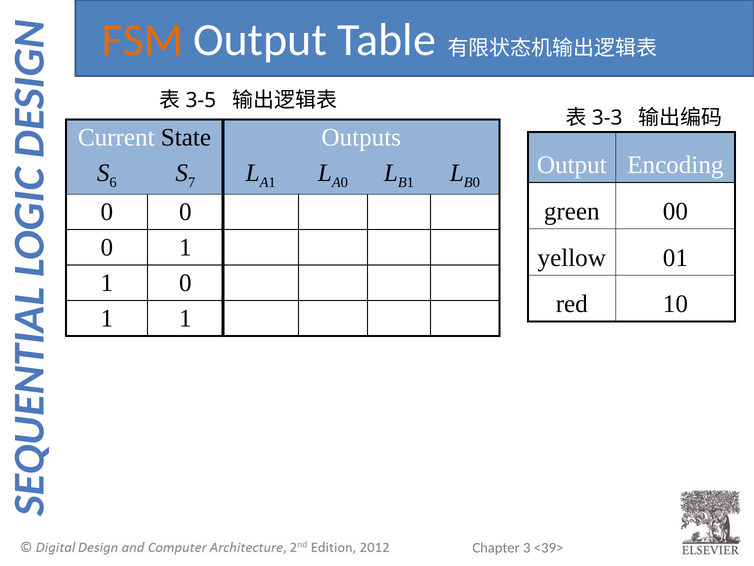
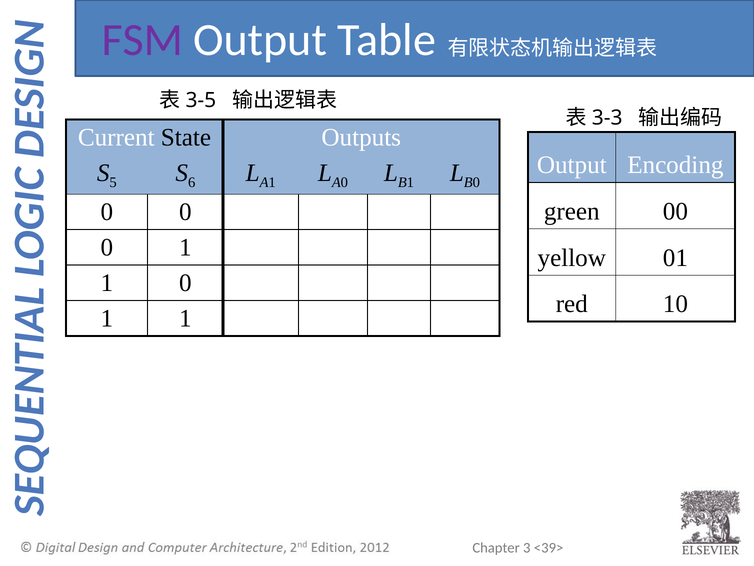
FSM colour: orange -> purple (142, 40)
6: 6 -> 5 (113, 182)
7: 7 -> 6 (192, 182)
